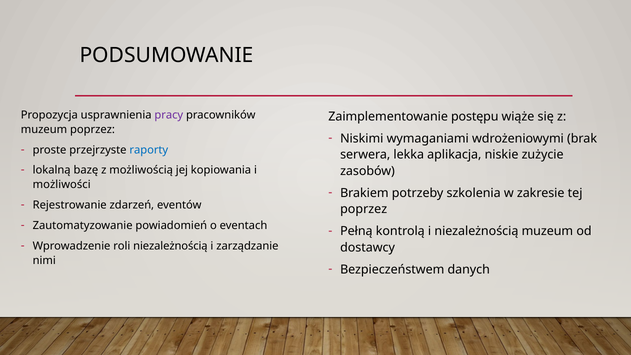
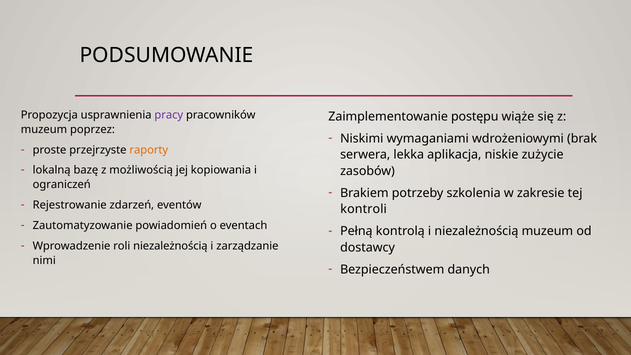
raporty colour: blue -> orange (149, 150)
możliwości: możliwości -> ograniczeń (62, 185)
poprzez: poprzez -> kontroli (364, 209)
